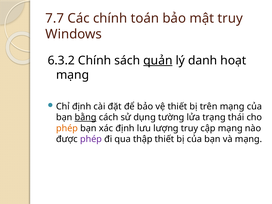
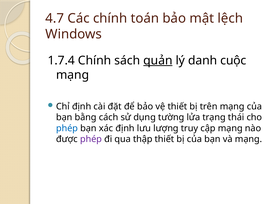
7.7: 7.7 -> 4.7 (55, 18)
mật truy: truy -> lệch (230, 18)
6.3.2: 6.3.2 -> 1.7.4 (61, 60)
hoạt: hoạt -> cuộc (233, 60)
bằng underline: present -> none (86, 117)
phép colour: orange -> blue (67, 128)
